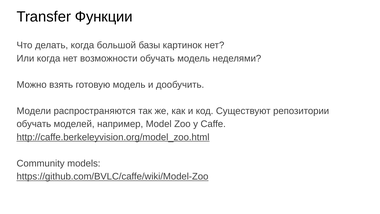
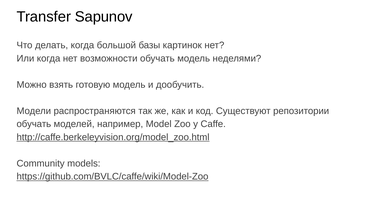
Функции: Функции -> Sapunov (104, 17)
